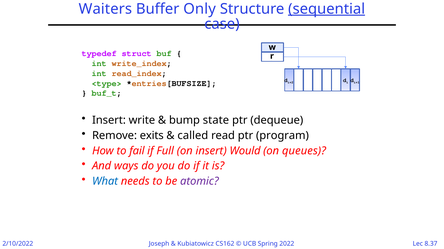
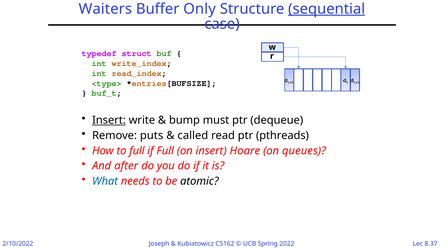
Insert underline: none -> present (109, 121)
state: state -> must (216, 121)
exits: exits -> puts (152, 136)
program: program -> pthreads (282, 136)
to fail: fail -> full (137, 151)
Would: Would -> Hoare (245, 151)
ways: ways -> after (126, 166)
atomic colour: purple -> black (199, 182)
